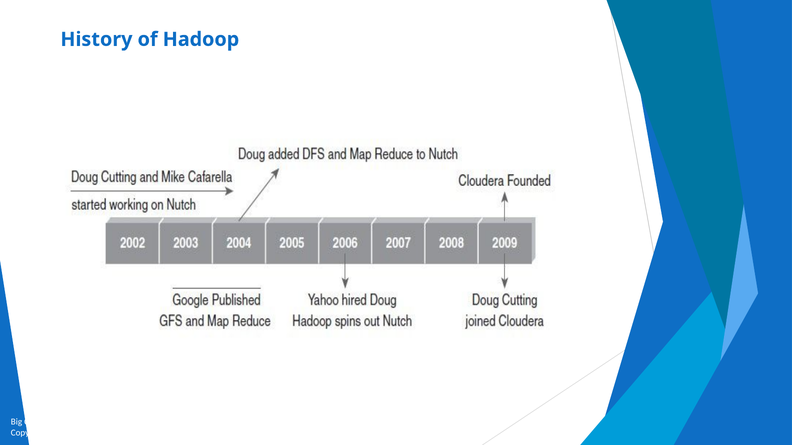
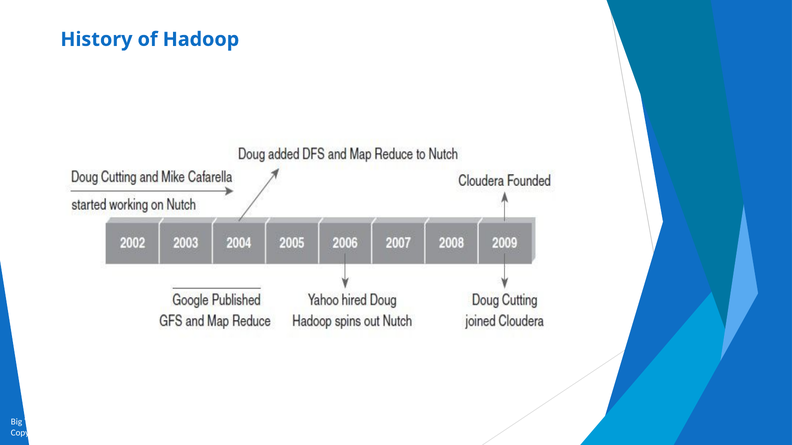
Case: Case -> That (33, 422)
